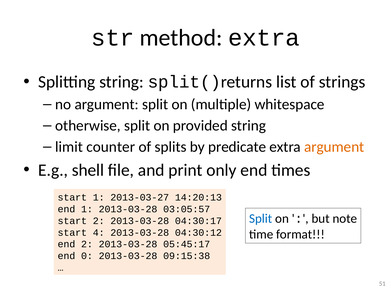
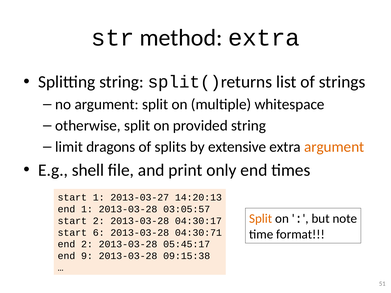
counter: counter -> dragons (111, 147)
predicate: predicate -> extensive (237, 147)
Split colour: blue -> orange (261, 219)
4: 4 -> 6 (99, 233)
04:30:12: 04:30:12 -> 04:30:71 (198, 233)
0: 0 -> 9 (87, 256)
